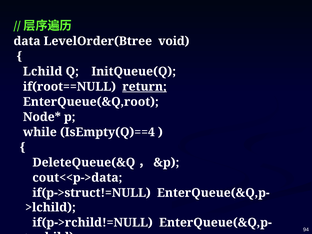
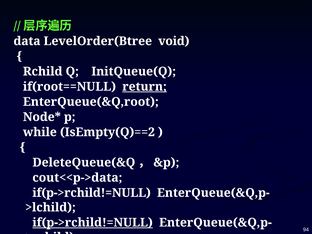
Lchild: Lchild -> Rchild (43, 71)
IsEmpty(Q)==4: IsEmpty(Q)==4 -> IsEmpty(Q)==2 (107, 132)
if(p->struct!=NULL: if(p->struct!=NULL -> if(p->rchild!=NULL (92, 193)
if(p->rchild!=NULL underline: none -> present (93, 223)
